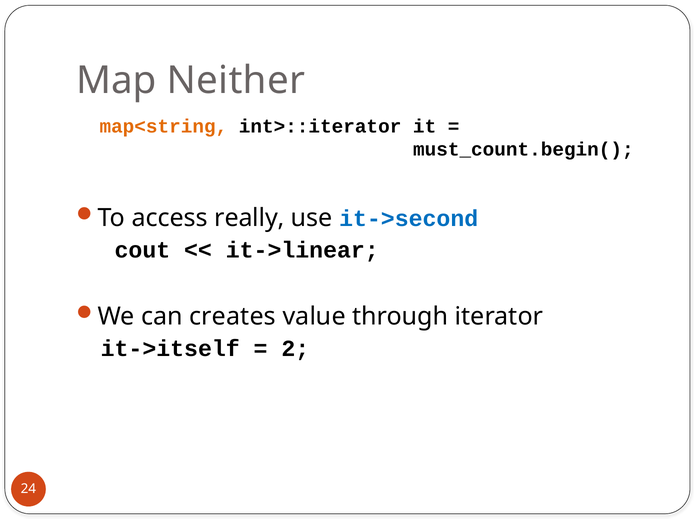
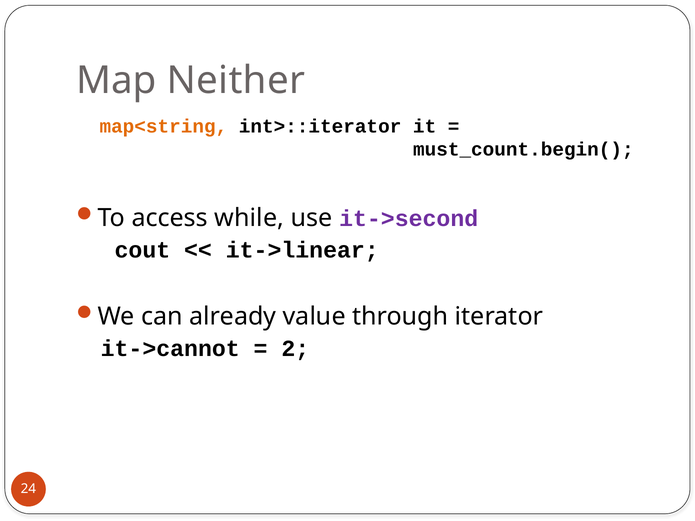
really: really -> while (249, 218)
it->second colour: blue -> purple (409, 219)
creates: creates -> already (233, 316)
it->itself: it->itself -> it->cannot (170, 349)
